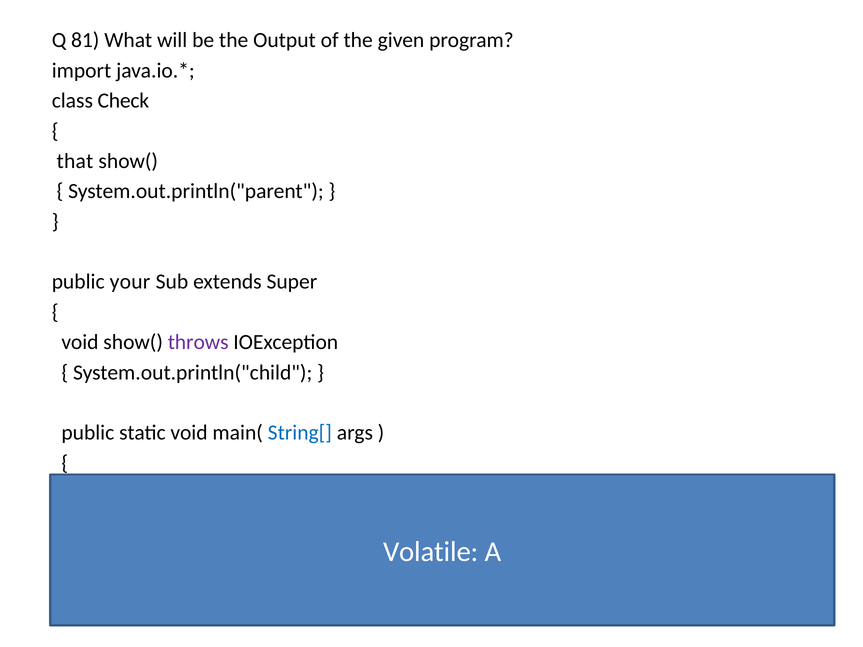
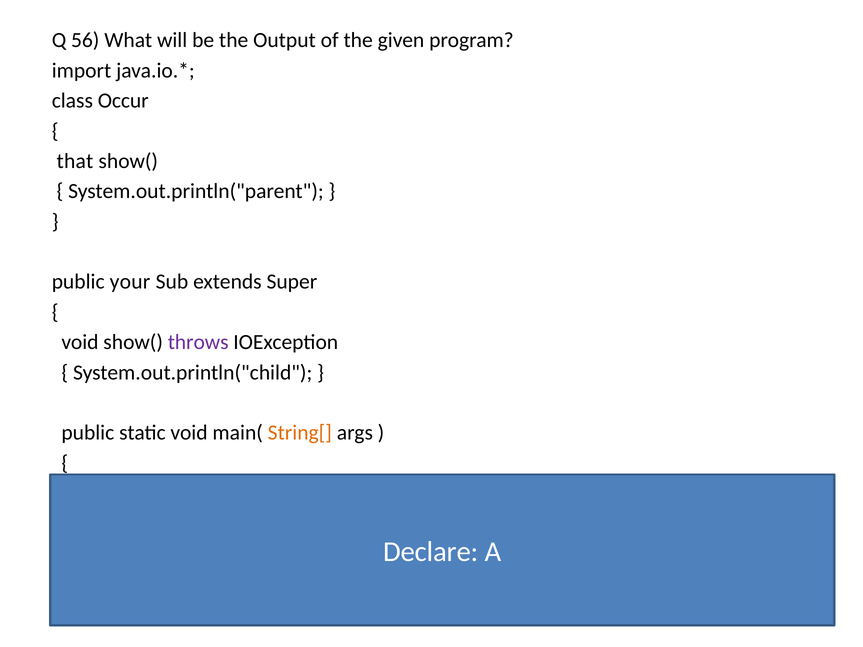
81: 81 -> 56 (85, 40)
Check: Check -> Occur (123, 101)
String[ colour: blue -> orange (300, 433)
Volatile: Volatile -> Declare (431, 552)
